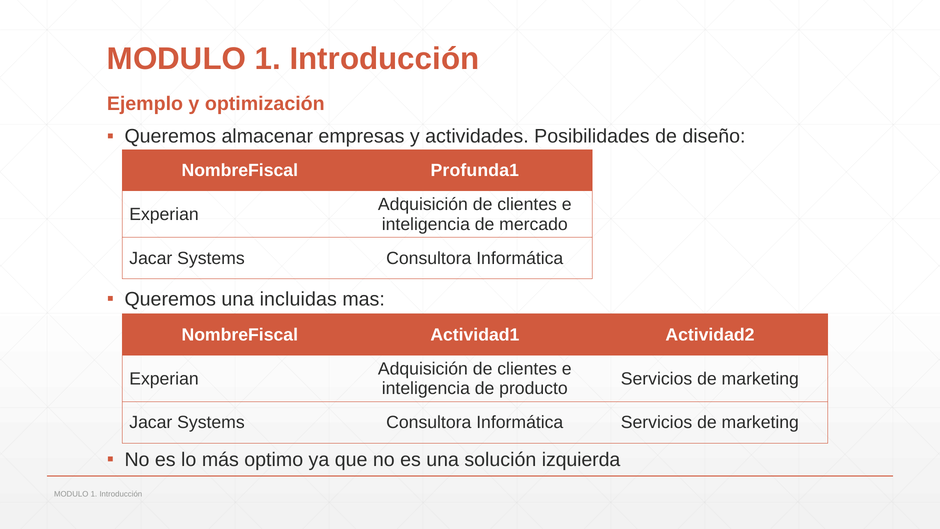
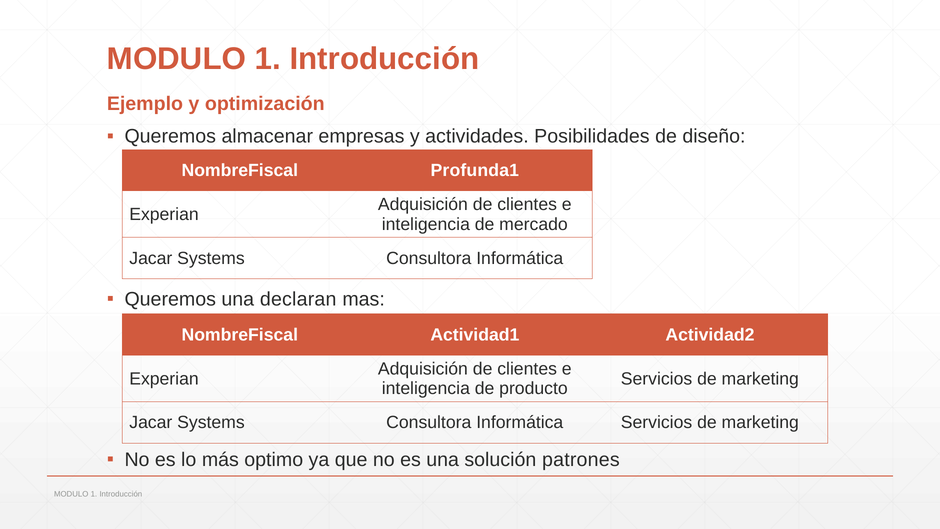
incluidas: incluidas -> declaran (298, 299)
izquierda: izquierda -> patrones (581, 460)
